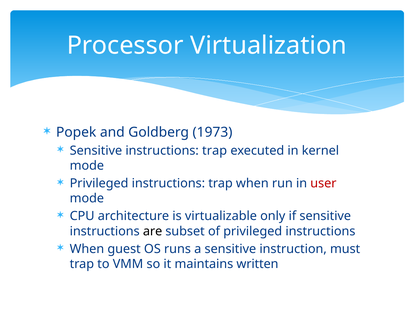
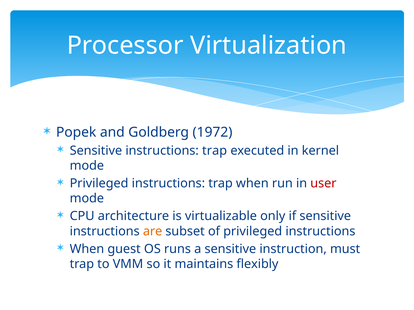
1973: 1973 -> 1972 (212, 132)
are colour: black -> orange (153, 232)
written: written -> flexibly (257, 264)
